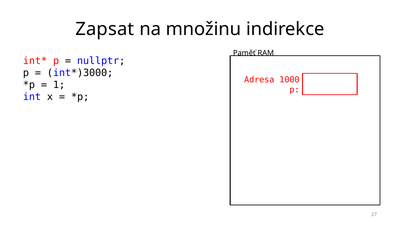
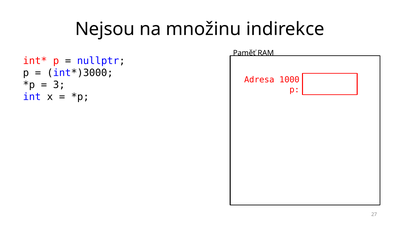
Zapsat: Zapsat -> Nejsou (105, 29)
1: 1 -> 3 (59, 85)
